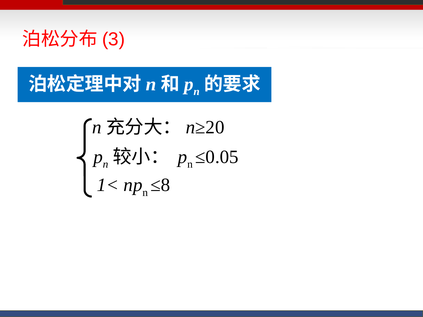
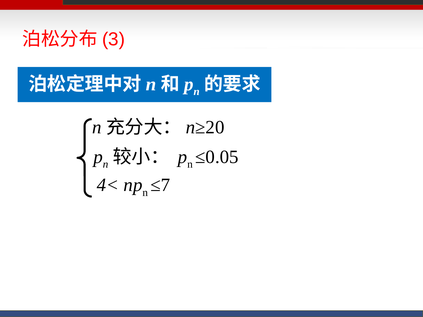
1<: 1< -> 4< (108, 185)
≤8: ≤8 -> ≤7 (160, 185)
